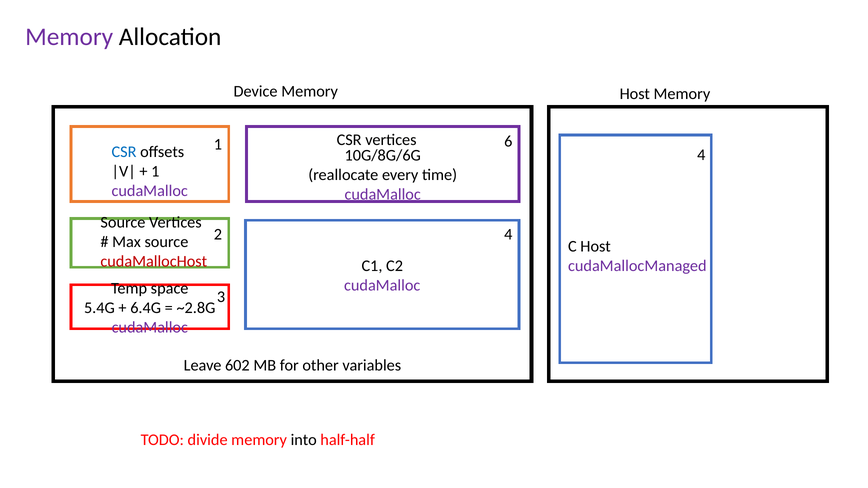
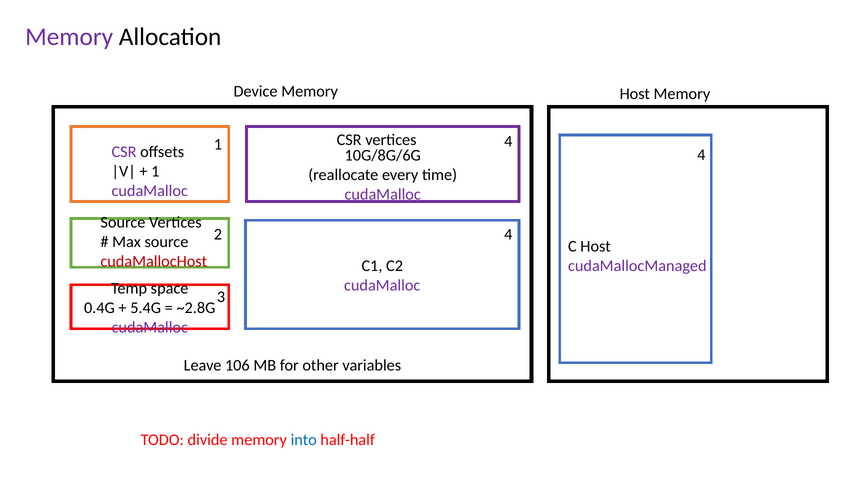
vertices 6: 6 -> 4 (508, 142)
CSR colour: blue -> purple (124, 152)
5.4G: 5.4G -> 0.4G (99, 308)
6.4G: 6.4G -> 5.4G (146, 308)
602: 602 -> 106 (237, 365)
into colour: black -> blue (304, 440)
